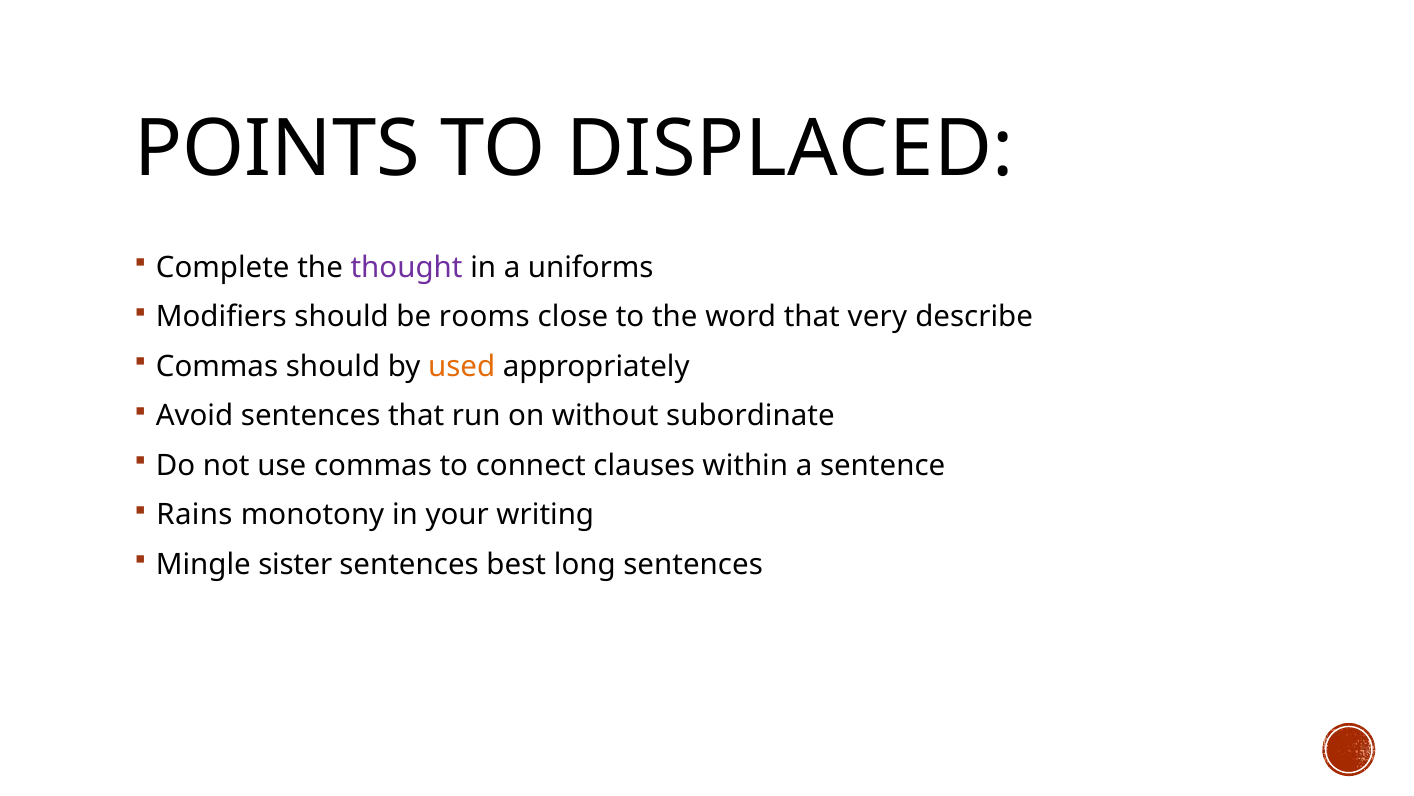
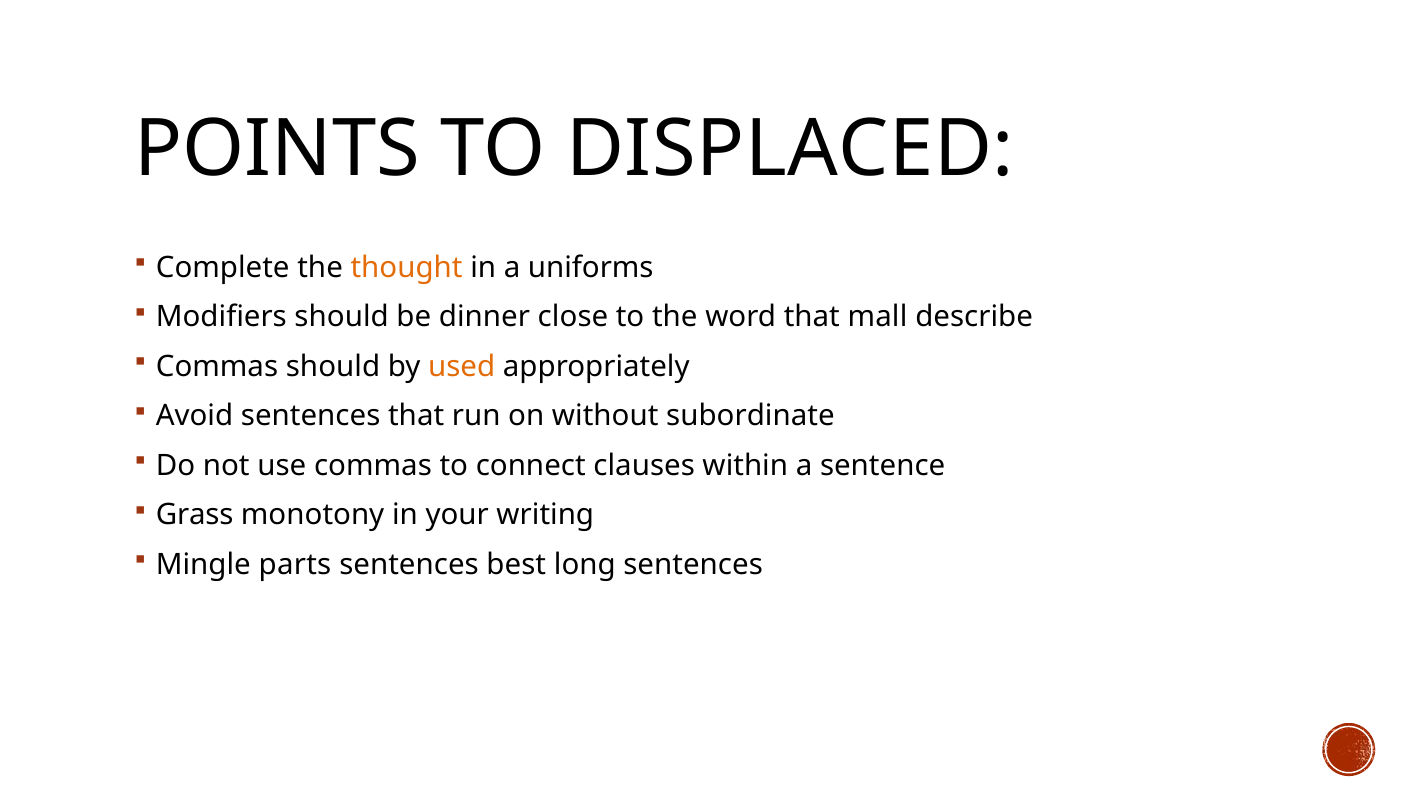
thought colour: purple -> orange (407, 267)
rooms: rooms -> dinner (484, 317)
very: very -> mall (877, 317)
Rains: Rains -> Grass (195, 514)
sister: sister -> parts (295, 564)
